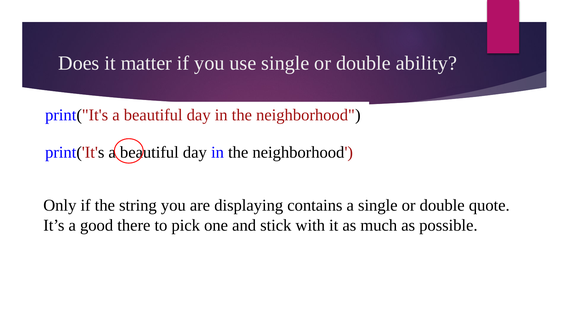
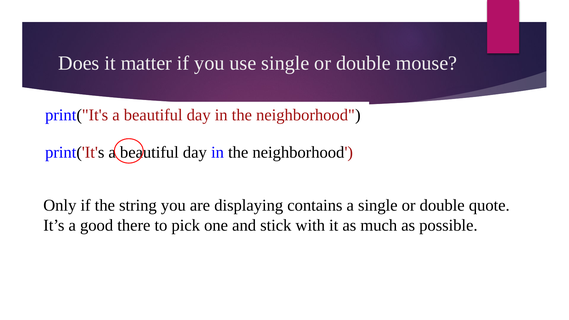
ability: ability -> mouse (427, 63)
